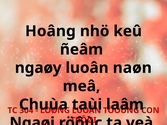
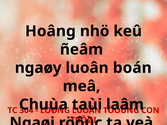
naøn: naøn -> boán (132, 68)
